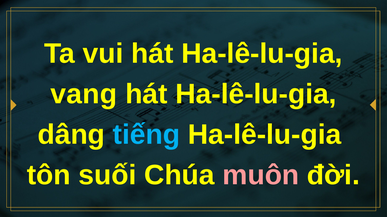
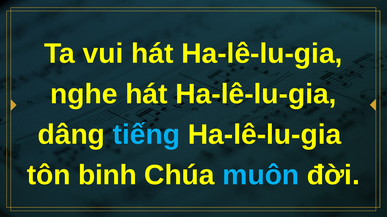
vang: vang -> nghe (84, 94)
suối: suối -> binh (108, 176)
muôn colour: pink -> light blue (261, 176)
